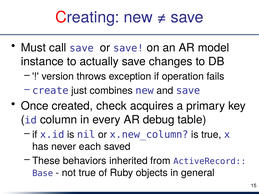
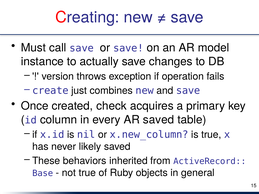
AR debug: debug -> saved (159, 120)
each: each -> likely (90, 147)
